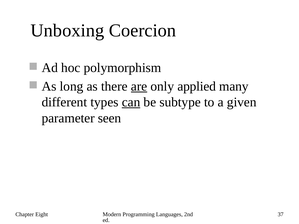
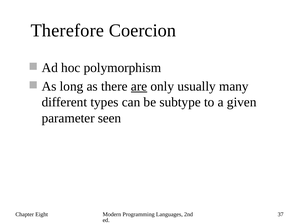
Unboxing: Unboxing -> Therefore (67, 31)
applied: applied -> usually (197, 86)
can underline: present -> none (131, 102)
